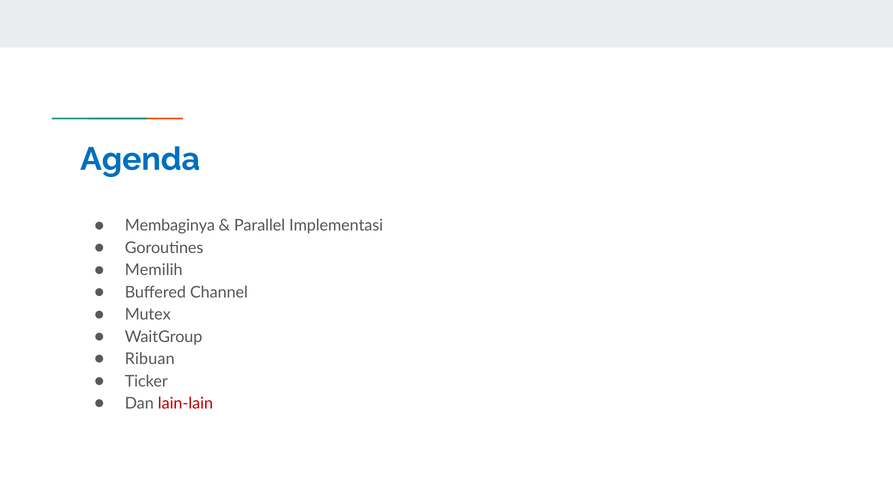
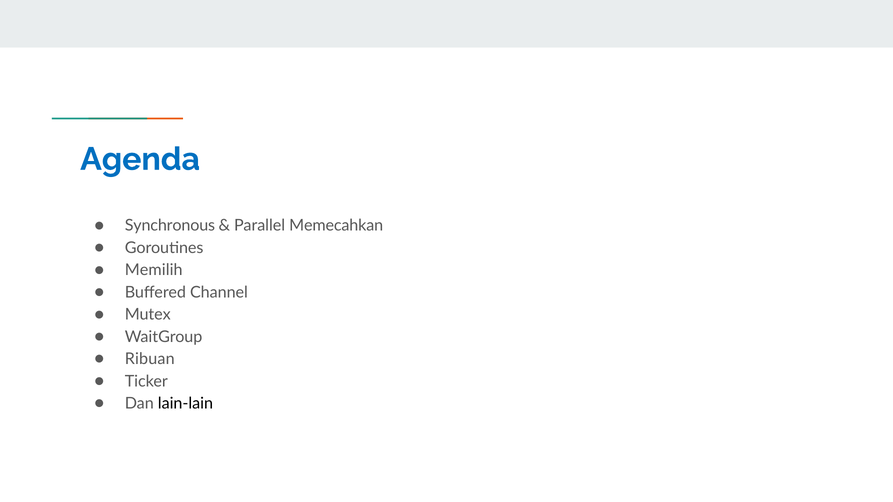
Membaginya: Membaginya -> Synchronous (170, 226)
Implementasi: Implementasi -> Memecahkan (336, 226)
lain-lain colour: red -> black (185, 404)
